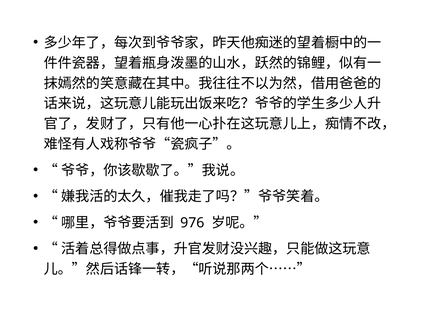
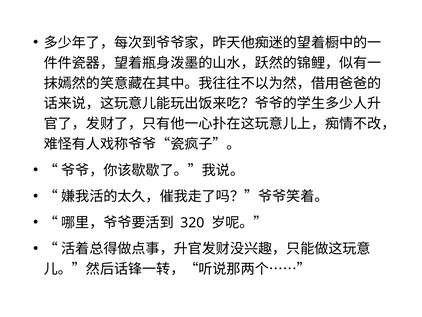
976: 976 -> 320 (192, 222)
